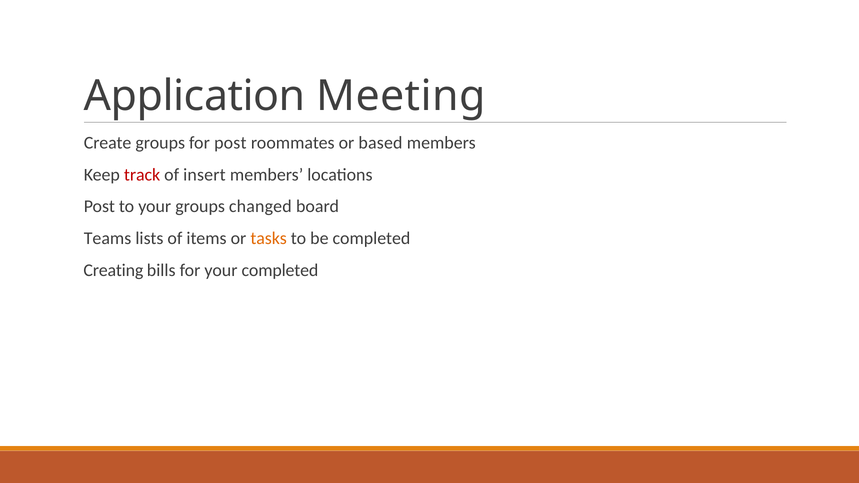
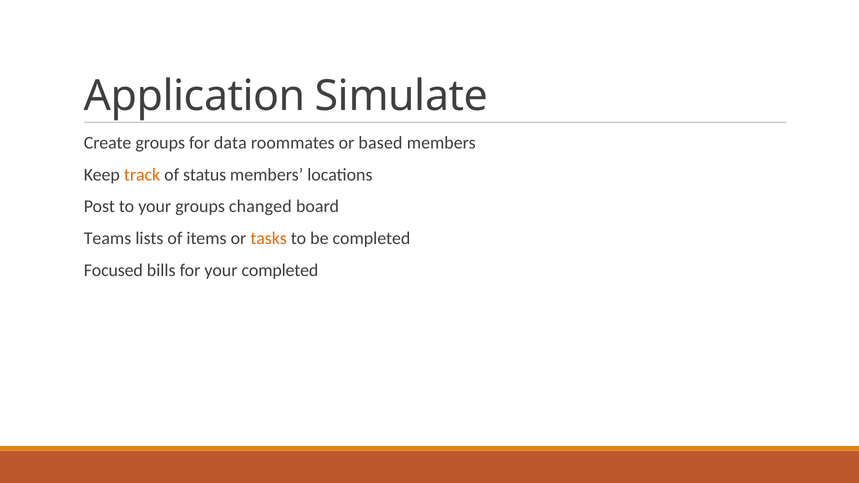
Meeting: Meeting -> Simulate (401, 96)
for post: post -> data (230, 143)
track colour: red -> orange (142, 175)
insert: insert -> status (205, 175)
Creating: Creating -> Focused (113, 270)
